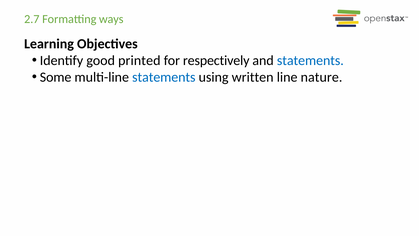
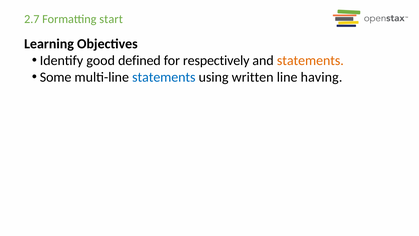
ways: ways -> start (111, 19)
printed: printed -> defined (139, 60)
statements colour: blue -> orange (310, 60)
nature: nature -> having (321, 77)
